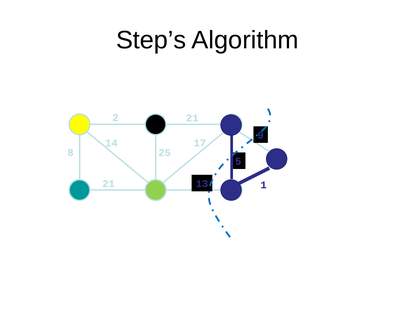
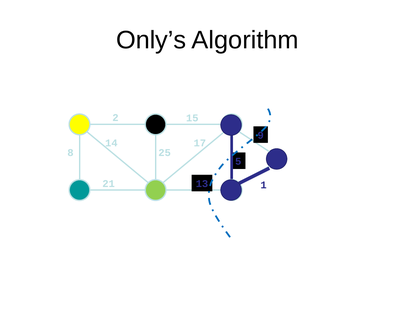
Step’s: Step’s -> Only’s (151, 40)
2 21: 21 -> 15 (192, 118)
